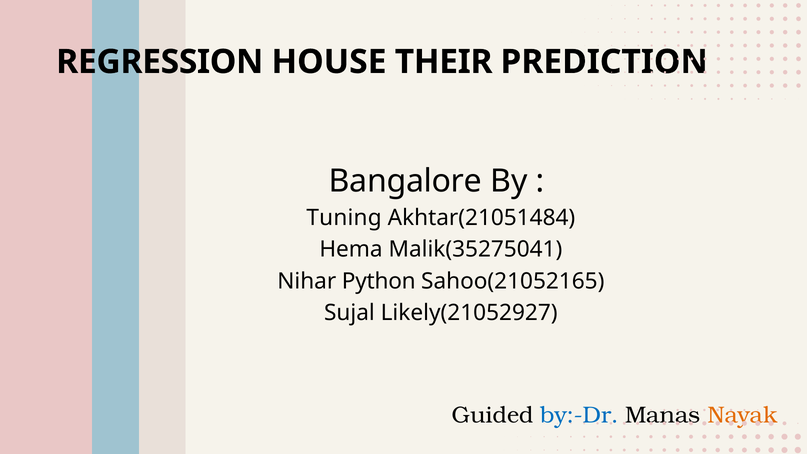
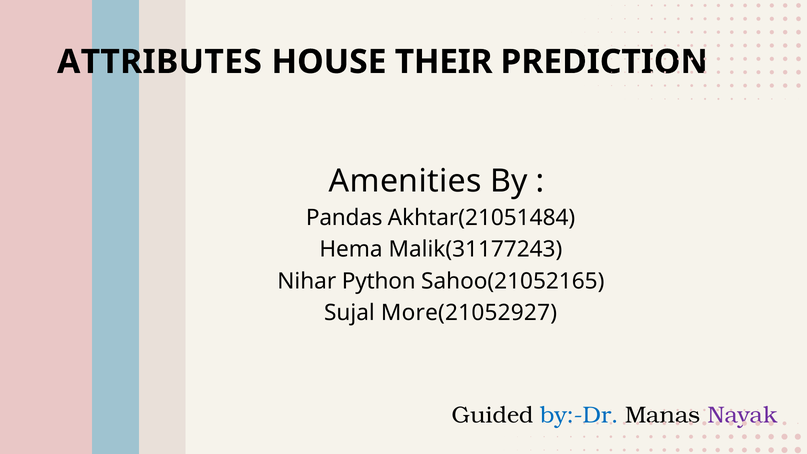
REGRESSION: REGRESSION -> ATTRIBUTES (159, 62)
Bangalore: Bangalore -> Amenities (405, 181)
Tuning: Tuning -> Pandas (344, 218)
Malik(35275041: Malik(35275041 -> Malik(31177243 (475, 249)
Likely(21052927: Likely(21052927 -> More(21052927 (469, 313)
Nayak colour: orange -> purple (743, 415)
